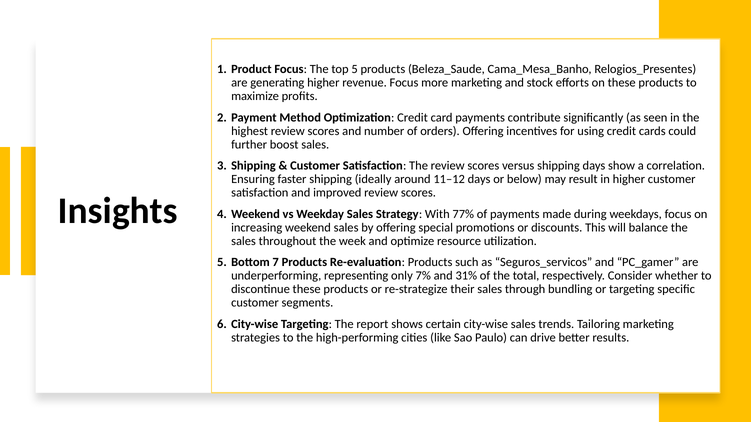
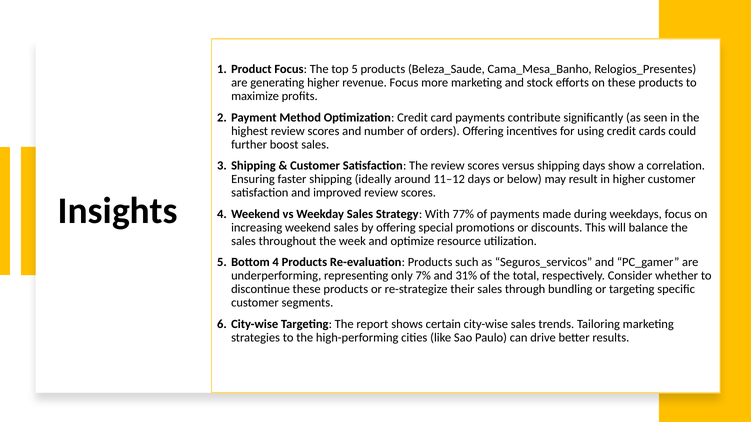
Bottom 7: 7 -> 4 (276, 263)
